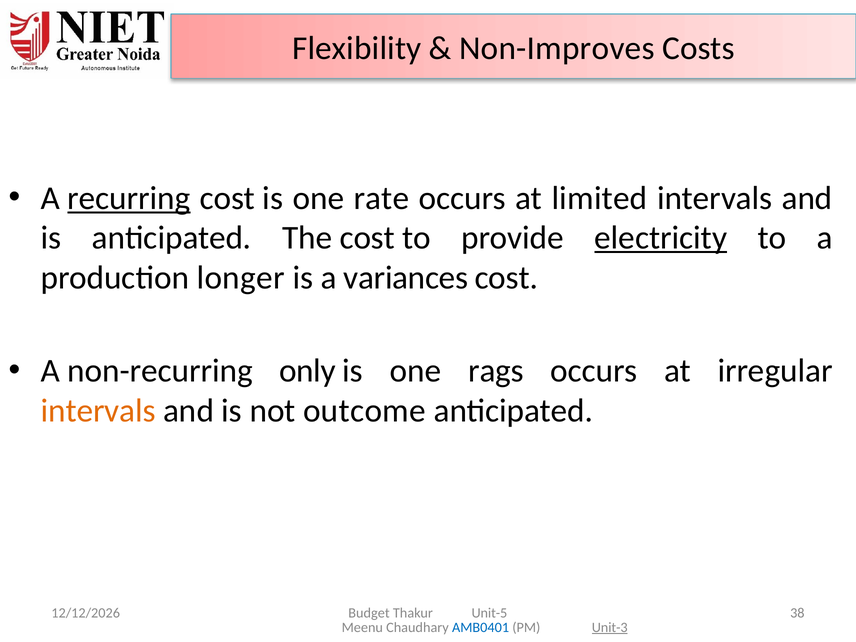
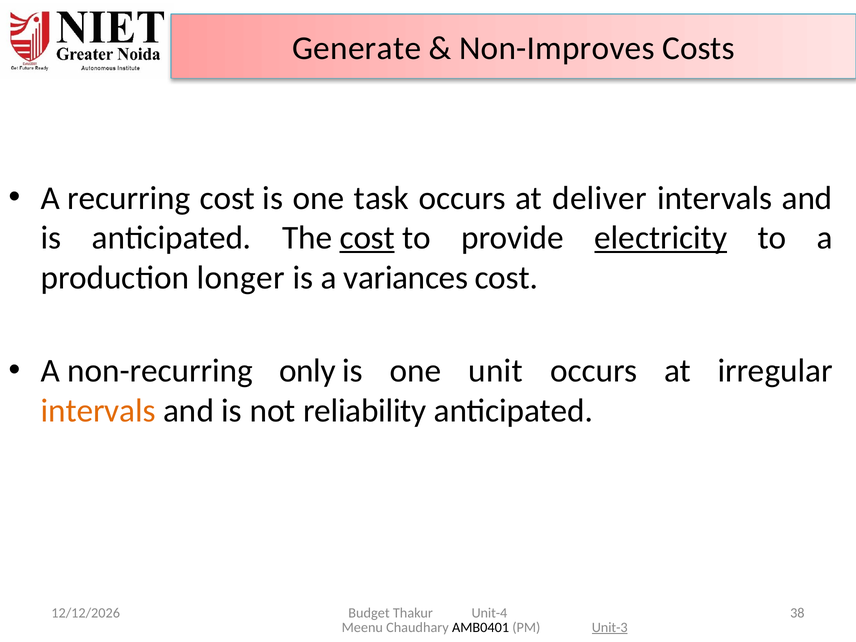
Flexibility: Flexibility -> Generate (357, 48)
recurring underline: present -> none (129, 198)
rate: rate -> task (381, 198)
limited: limited -> deliver (599, 198)
cost underline: none -> present (367, 238)
rags: rags -> unit (496, 371)
outcome: outcome -> reliability (365, 411)
Unit-5: Unit-5 -> Unit-4 (489, 613)
AMB0401 colour: blue -> black (481, 627)
